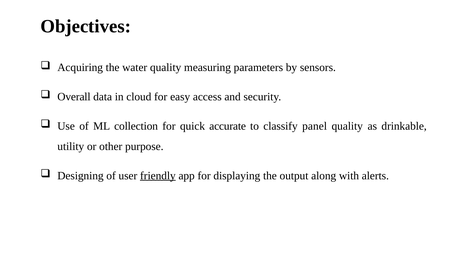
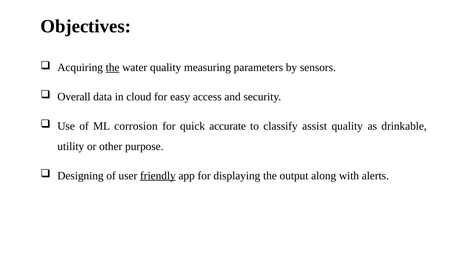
the underline: none -> present (113, 68)
collection: collection -> corrosion (136, 126)
panel: panel -> assist (315, 126)
